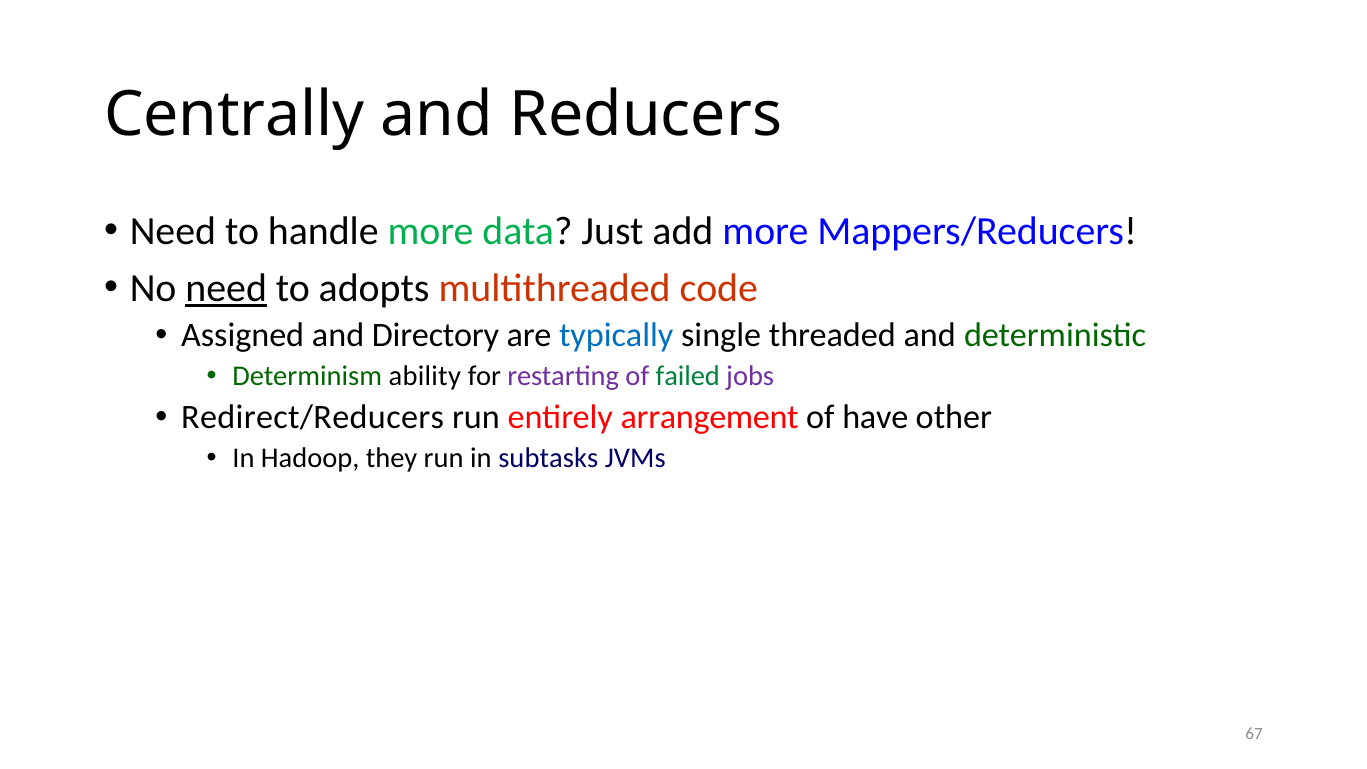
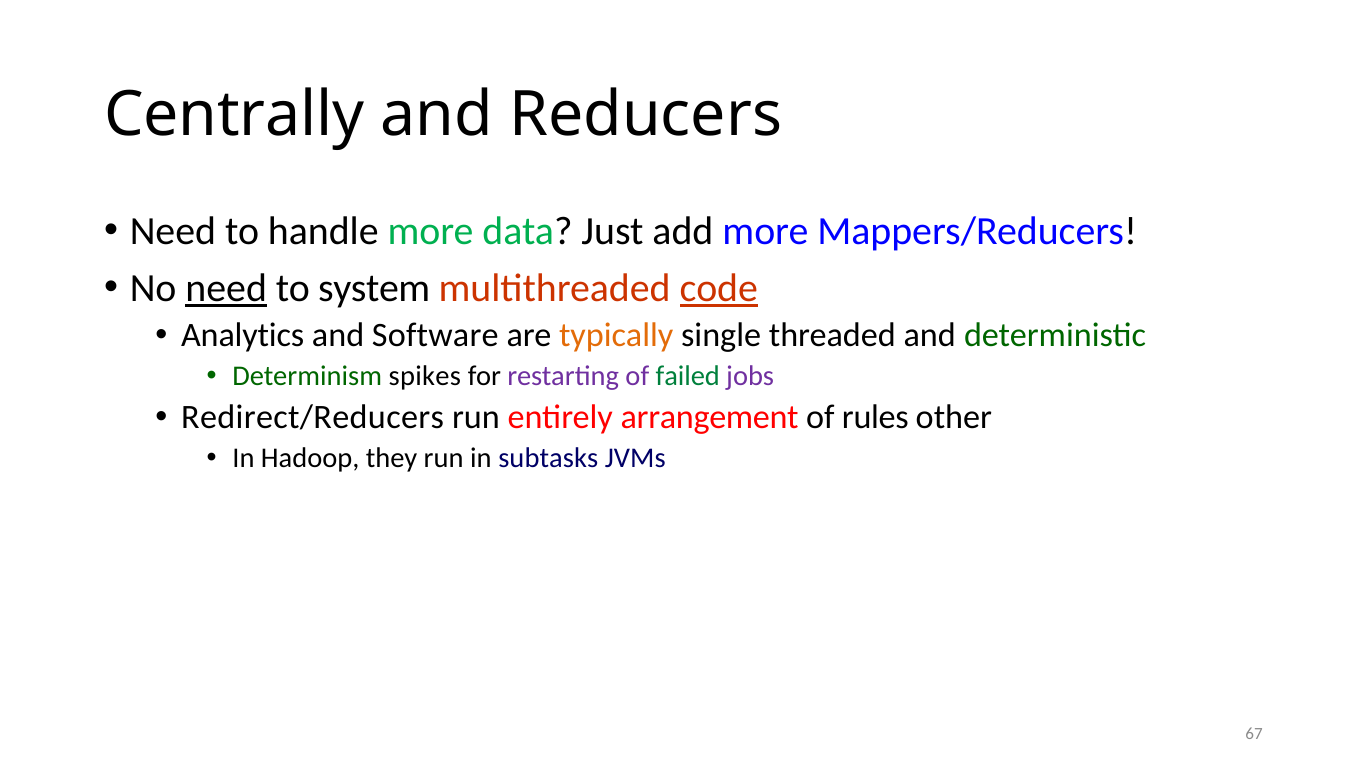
adopts: adopts -> system (374, 288)
code underline: none -> present (719, 288)
Assigned: Assigned -> Analytics (243, 335)
Directory: Directory -> Software (435, 335)
typically colour: blue -> orange (616, 335)
ability: ability -> spikes (425, 376)
have: have -> rules (875, 417)
